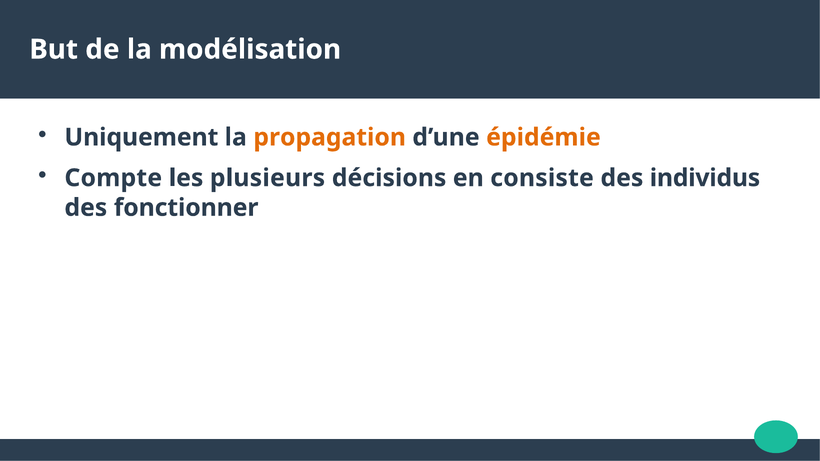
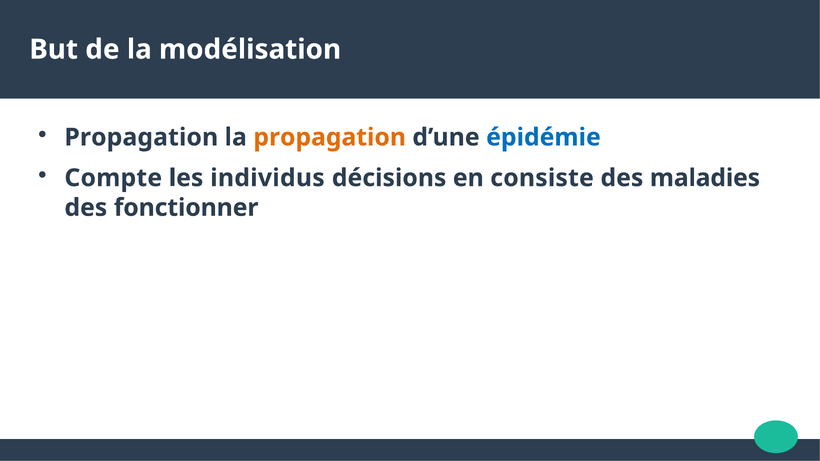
Uniquement: Uniquement -> Propagation (141, 137)
épidémie colour: orange -> blue (543, 137)
plusieurs: plusieurs -> individus (267, 178)
individus: individus -> maladies (705, 178)
